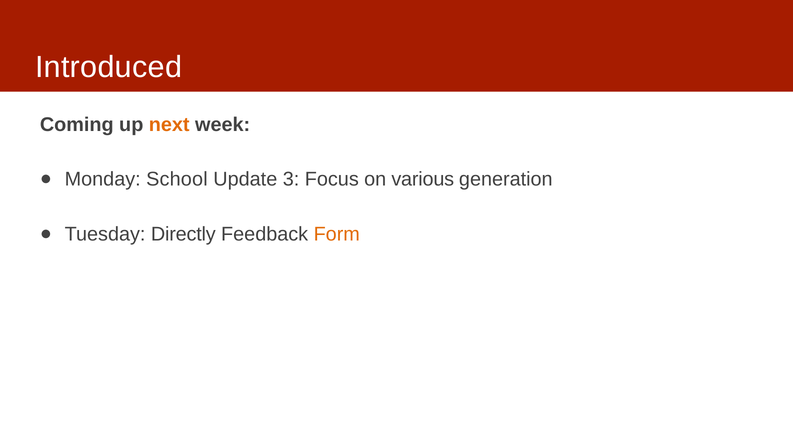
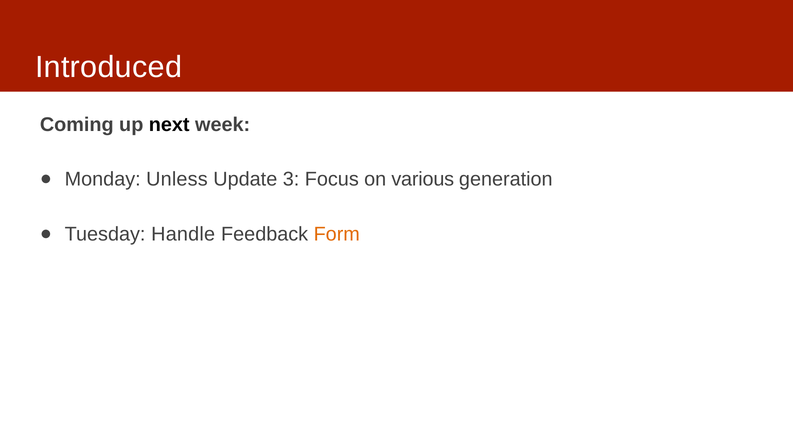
next colour: orange -> black (169, 125)
School: School -> Unless (177, 179)
Directly: Directly -> Handle (183, 234)
